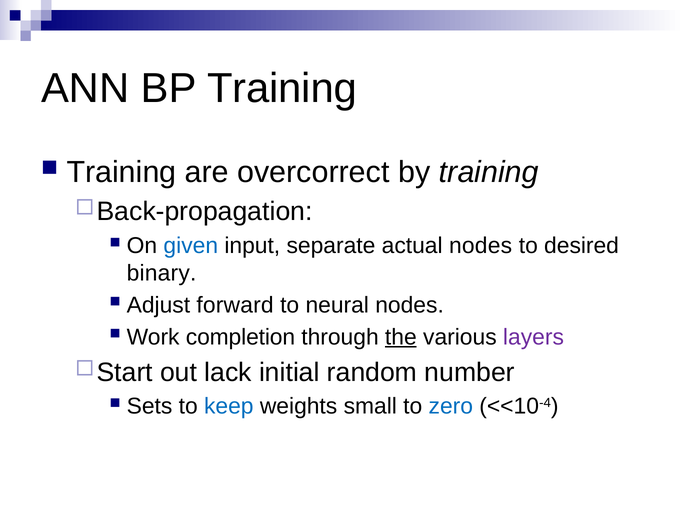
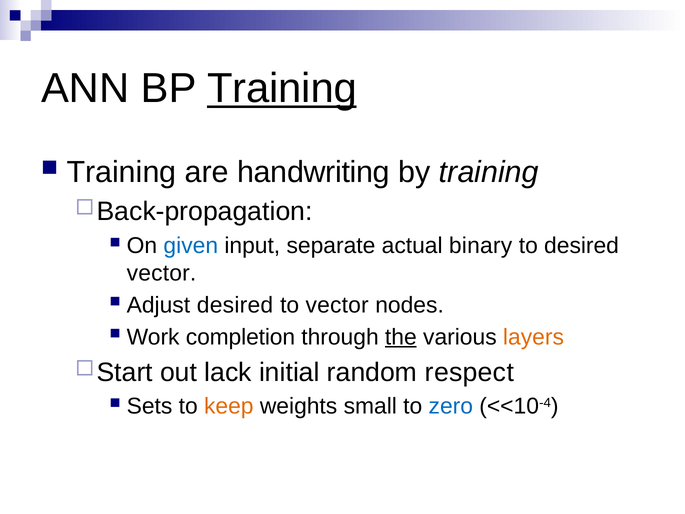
Training underline: none -> present (282, 89)
overcorrect: overcorrect -> handwriting (314, 172)
actual nodes: nodes -> binary (481, 246)
binary: binary -> vector (162, 273)
Adjust forward: forward -> desired (235, 305)
to neural: neural -> vector (337, 305)
layers colour: purple -> orange (533, 337)
number: number -> respect (469, 372)
keep colour: blue -> orange (229, 406)
